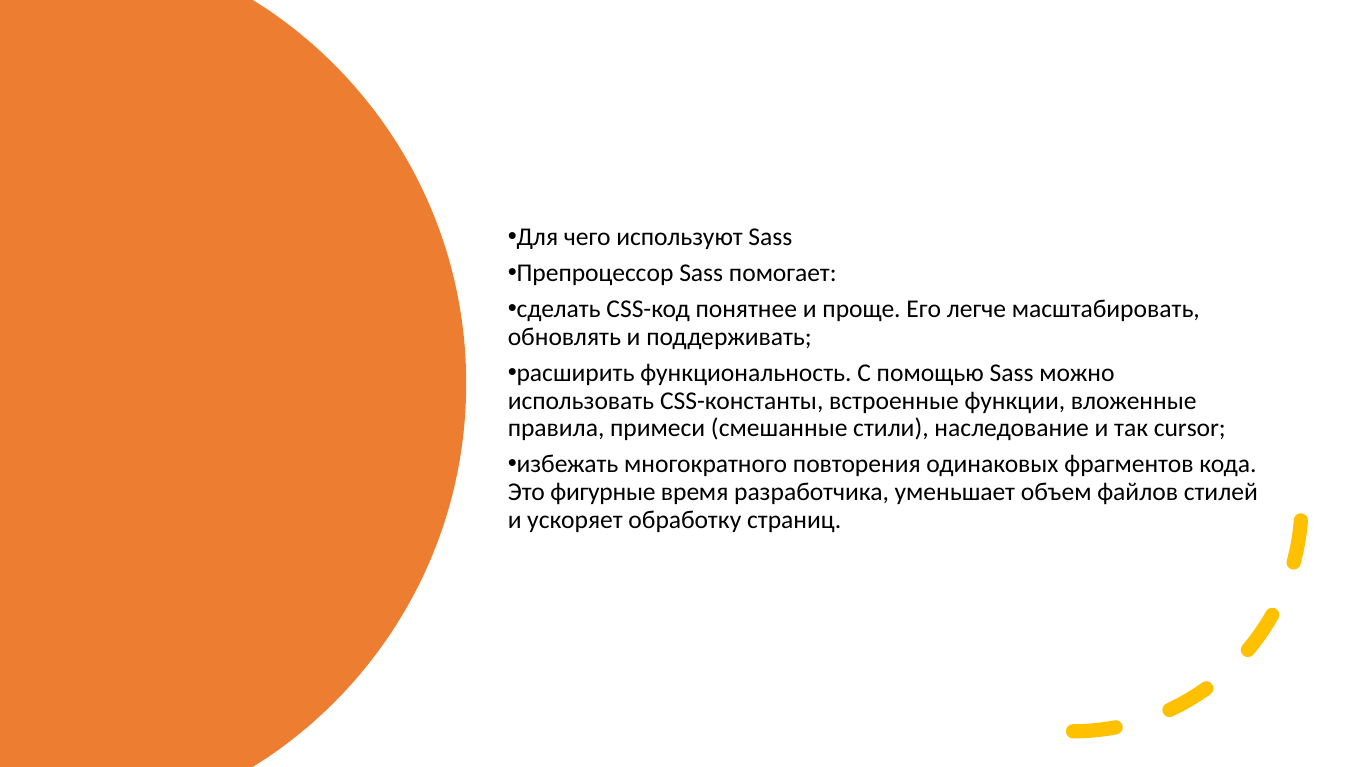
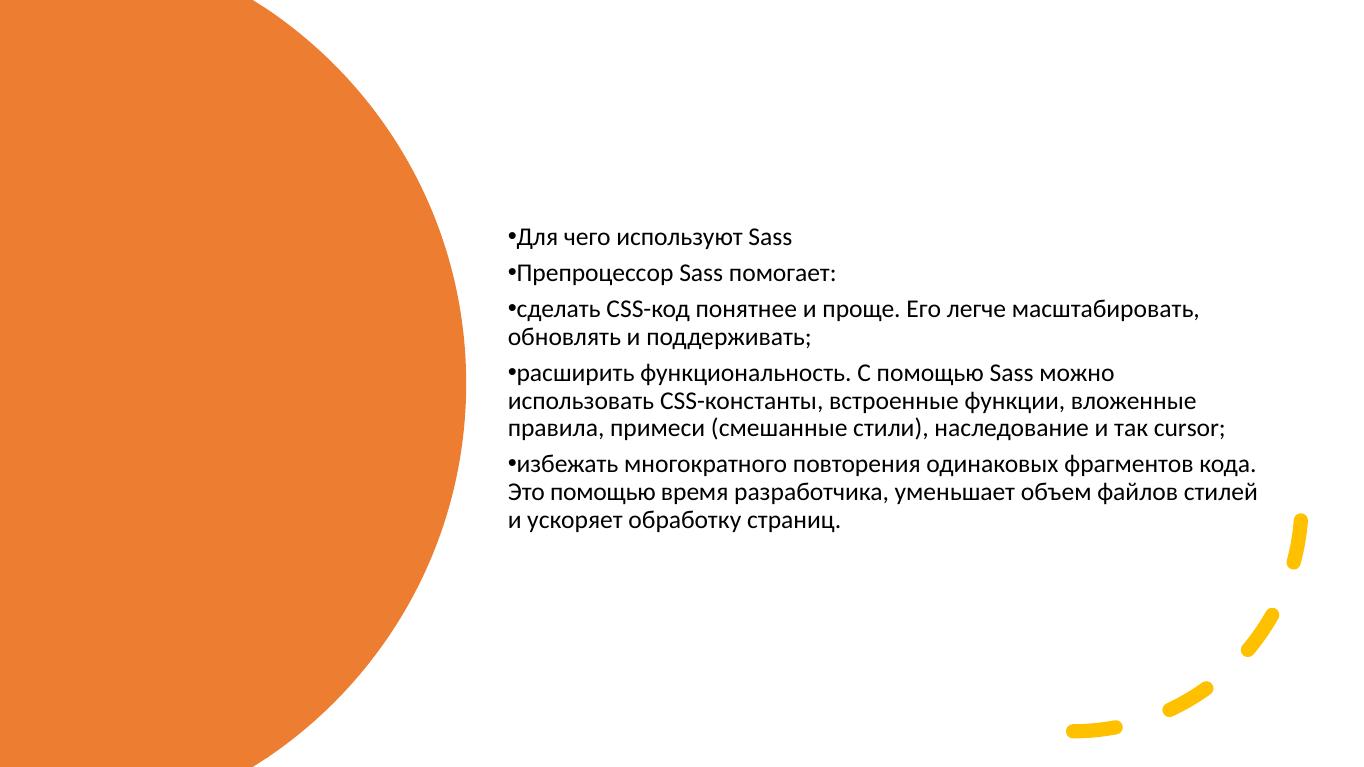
Это фигурные: фигурные -> помощью (603, 492)
